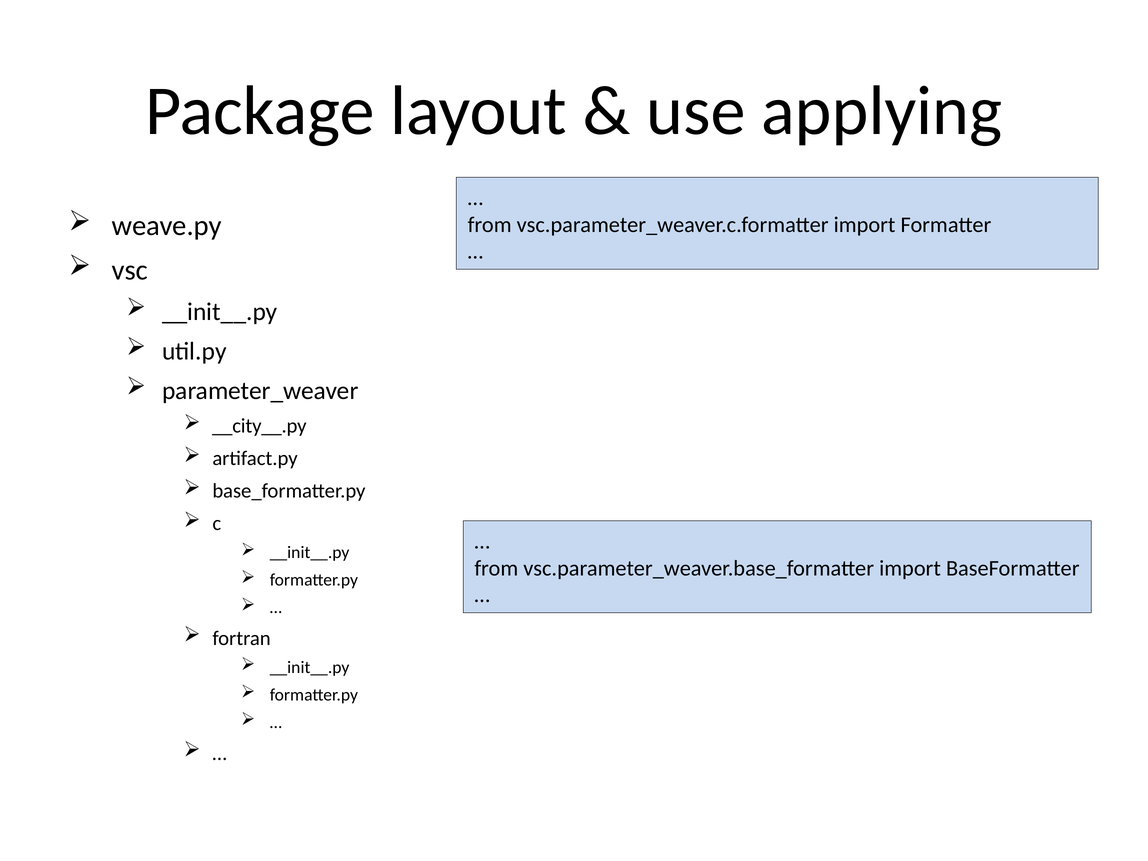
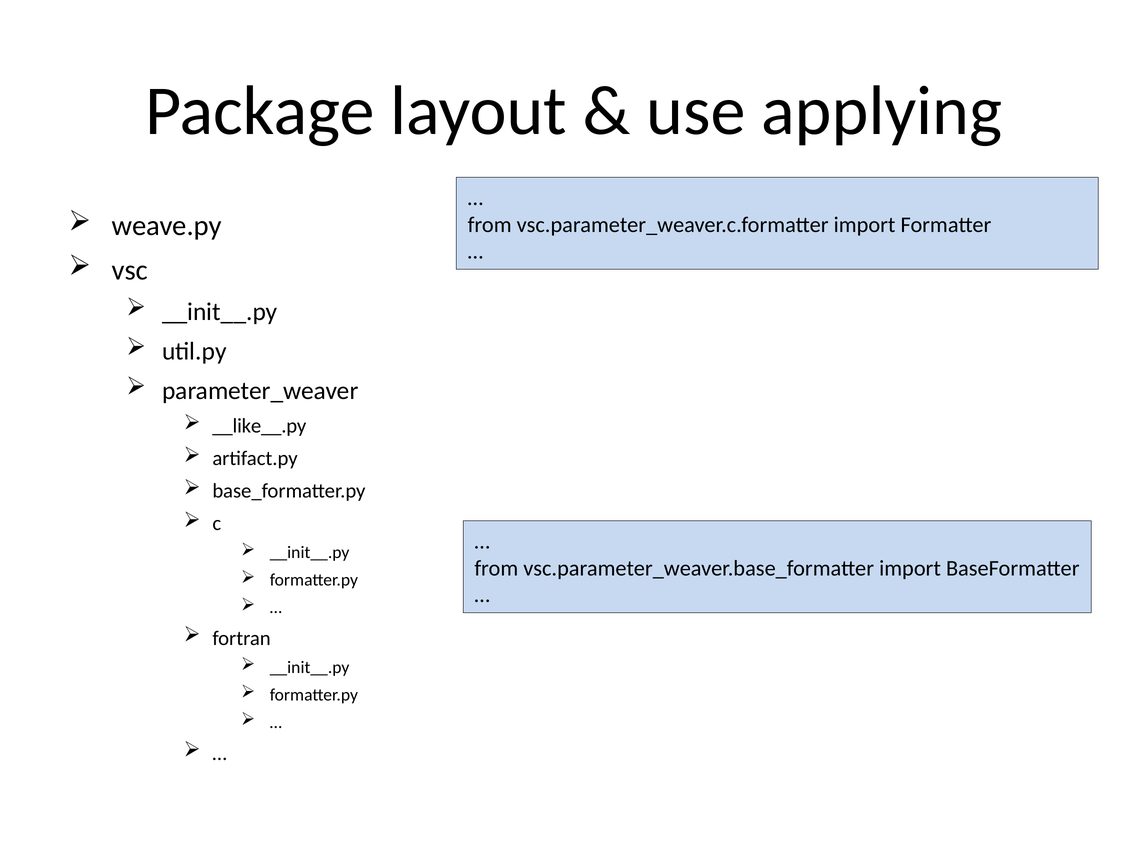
__city__.py: __city__.py -> __like__.py (259, 426)
